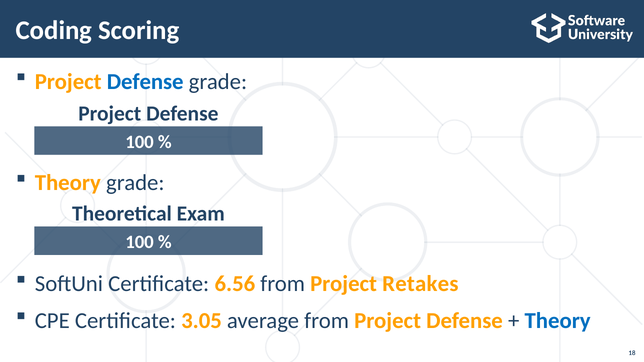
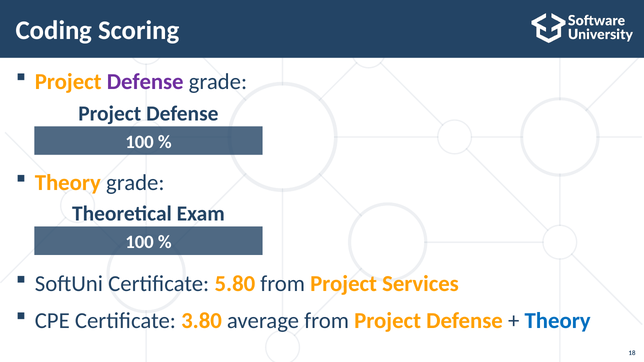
Defense colour: blue -> purple (145, 82)
6.56: 6.56 -> 5.80 (235, 284)
Retakes: Retakes -> Services (420, 284)
3.05: 3.05 -> 3.80 (202, 321)
